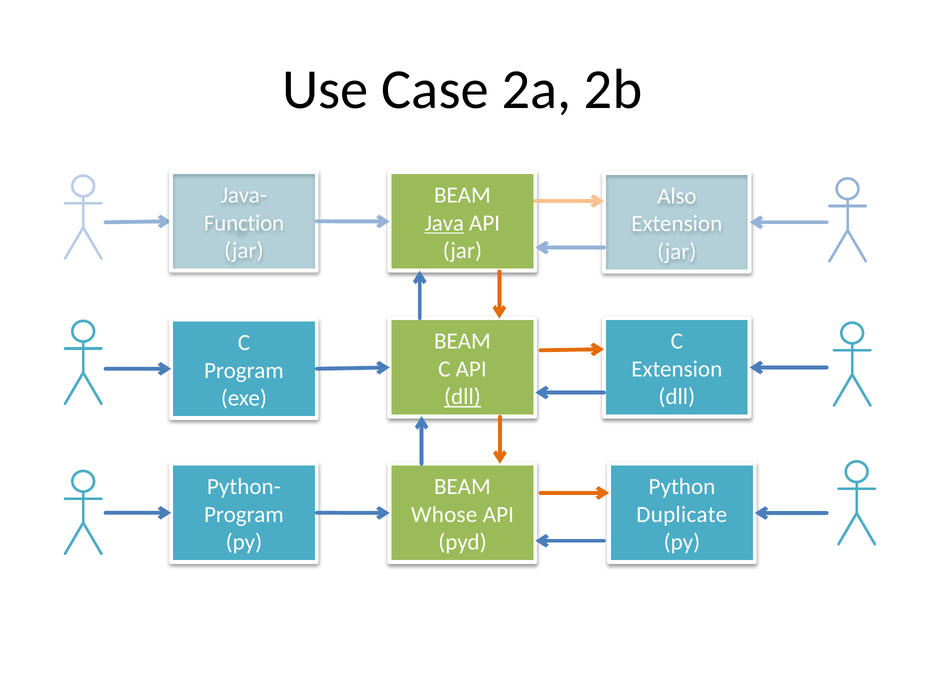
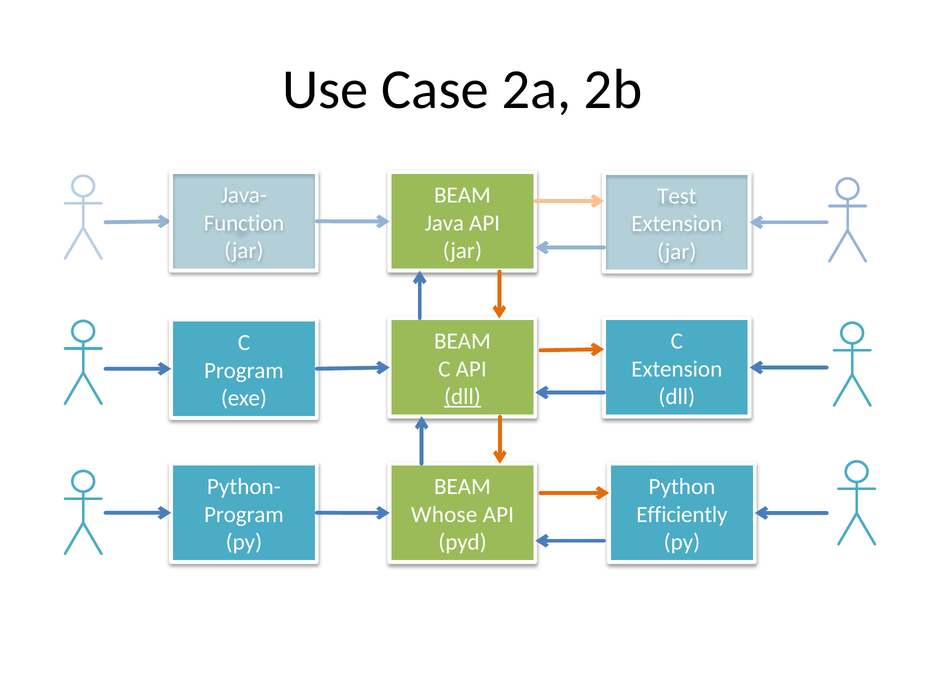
Also: Also -> Test (677, 196)
Java underline: present -> none (444, 223)
Duplicate: Duplicate -> Efficiently (682, 514)
